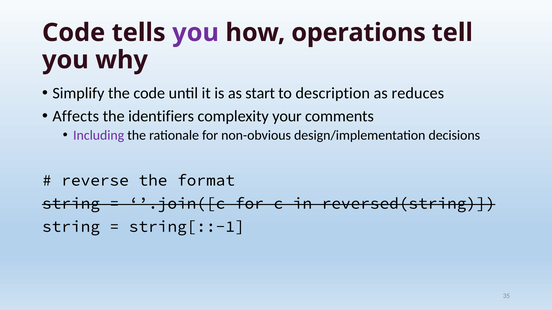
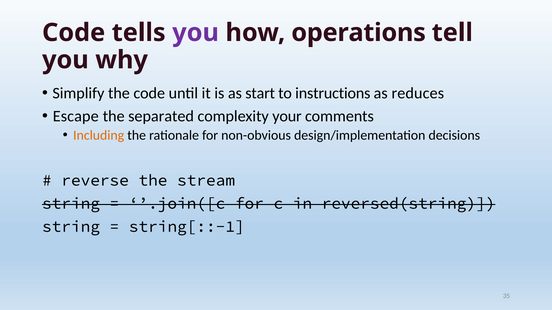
description: description -> instructions (333, 93)
Affects: Affects -> Escape (76, 116)
identifiers: identifiers -> separated (161, 116)
Including colour: purple -> orange (99, 136)
format: format -> stream (206, 181)
